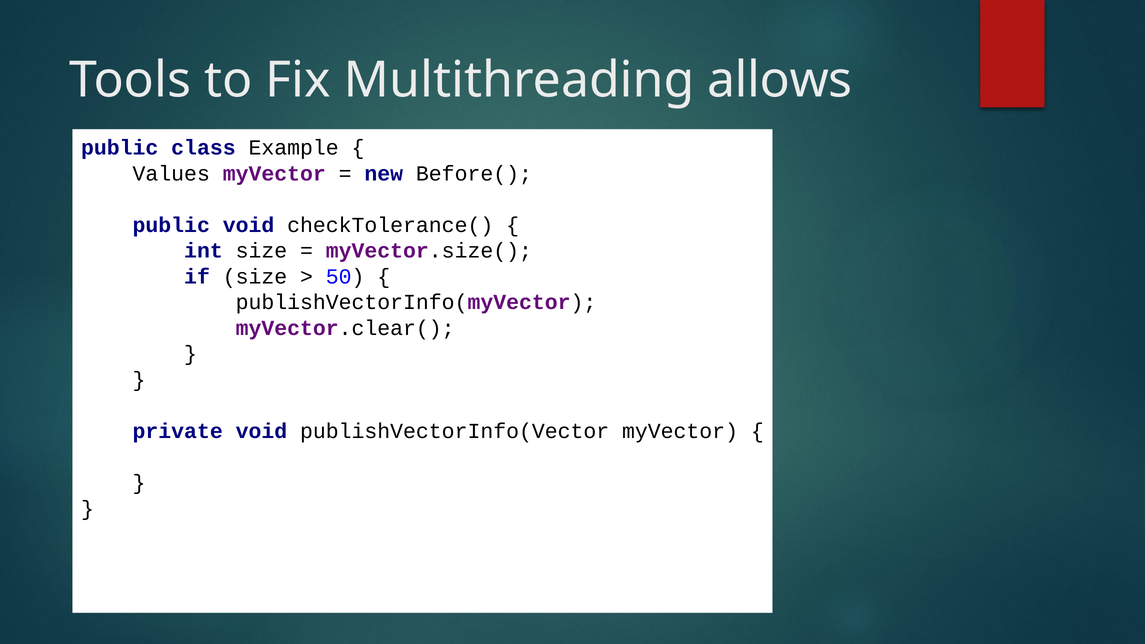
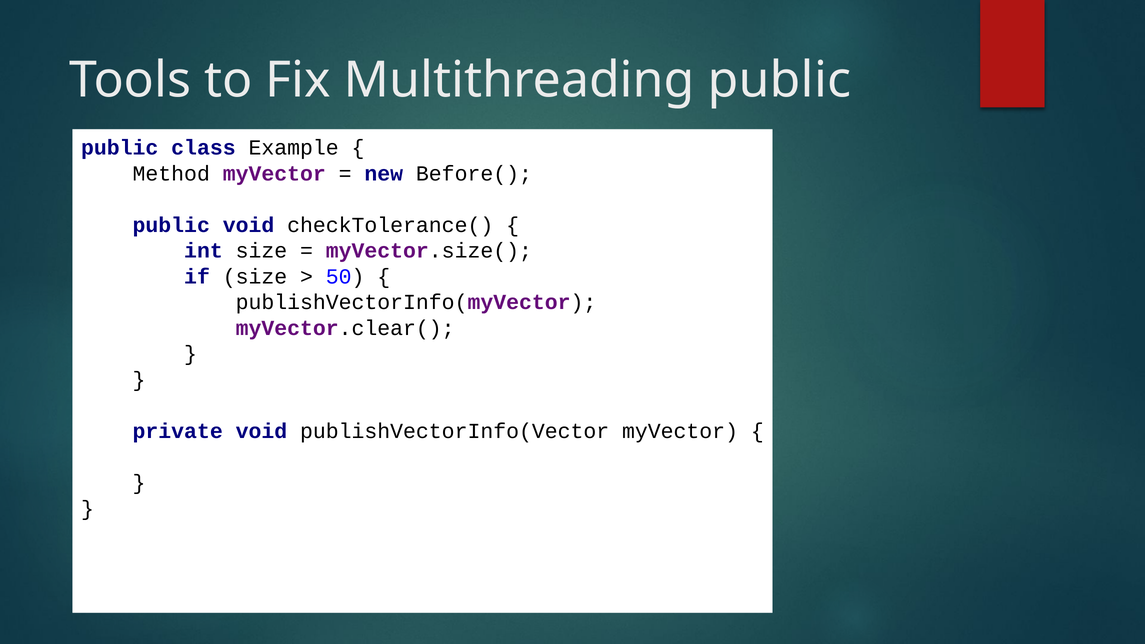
Multithreading allows: allows -> public (779, 80)
Values: Values -> Method (171, 174)
